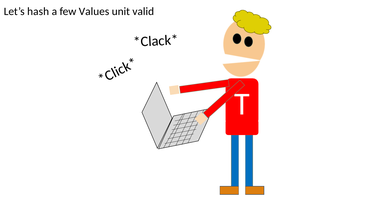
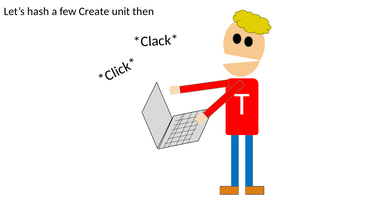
Values: Values -> Create (94, 11)
valid: valid -> then (143, 11)
